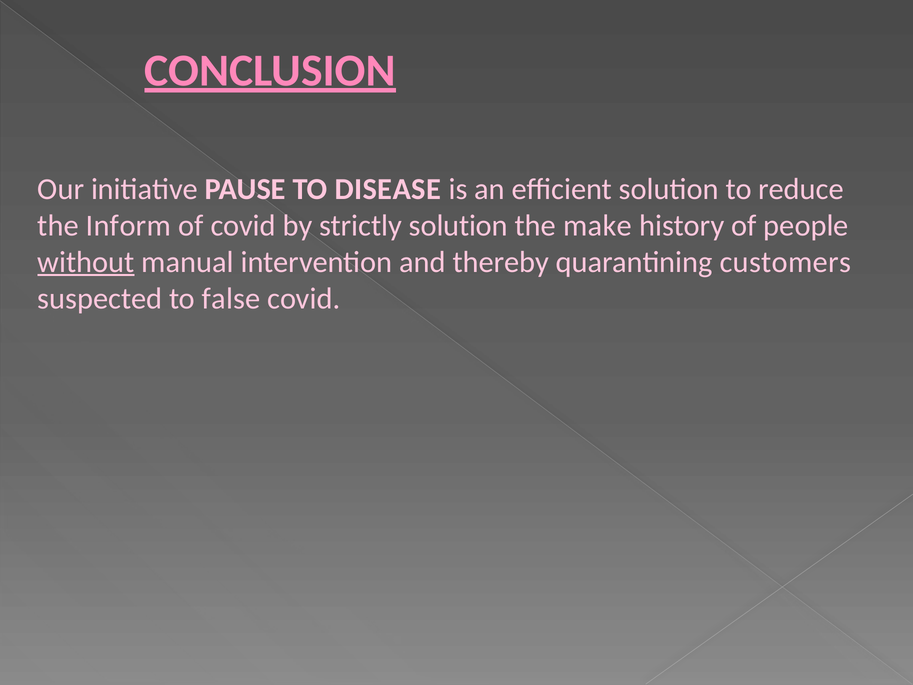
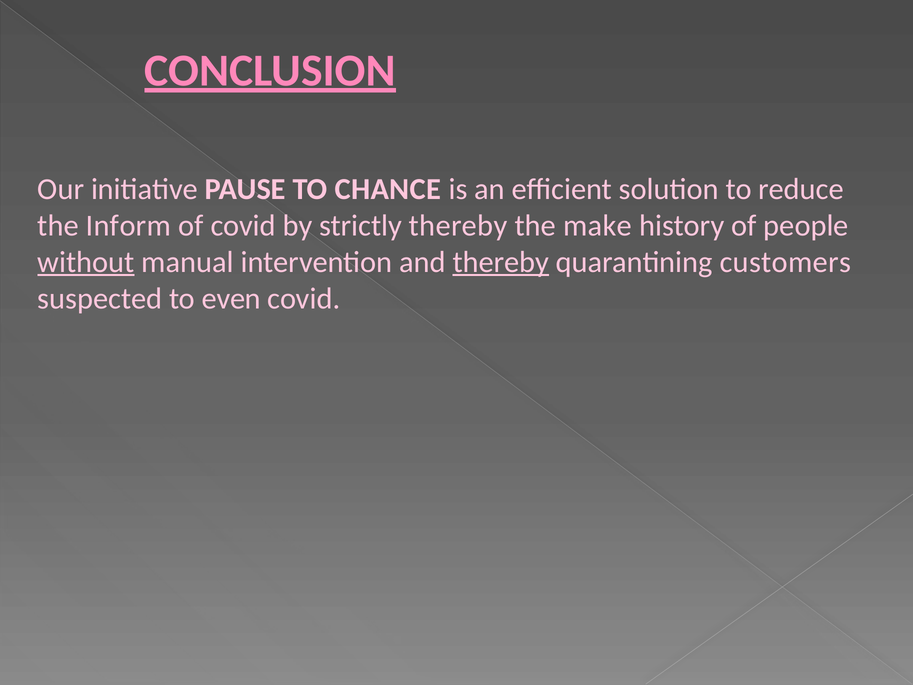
DISEASE: DISEASE -> CHANCE (388, 189)
strictly solution: solution -> thereby (458, 225)
thereby underline: none -> present (501, 262)
false: false -> even (231, 298)
